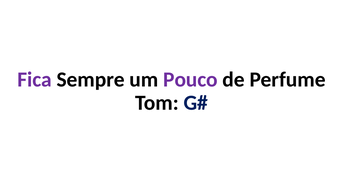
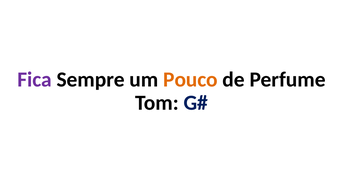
Pouco colour: purple -> orange (190, 80)
